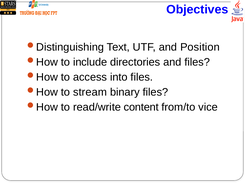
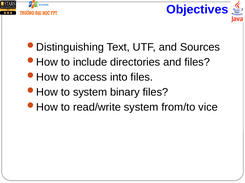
Position: Position -> Sources (200, 47)
to stream: stream -> system (90, 92)
read/write content: content -> system (141, 108)
